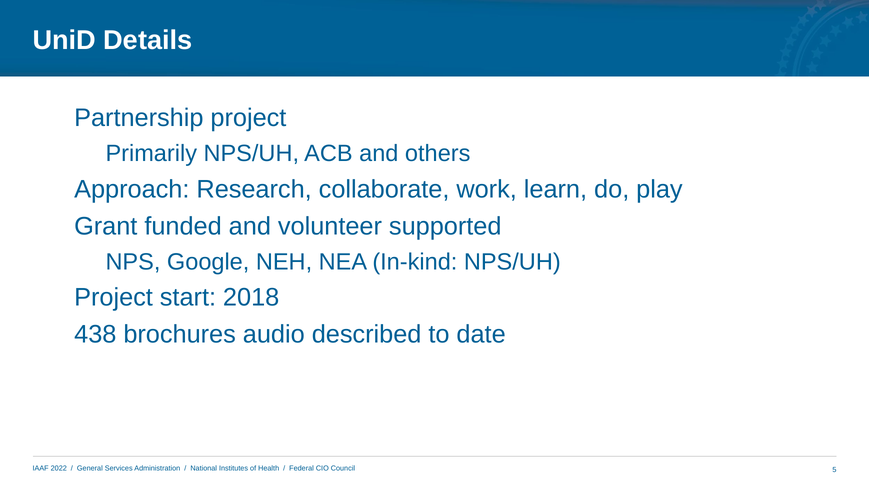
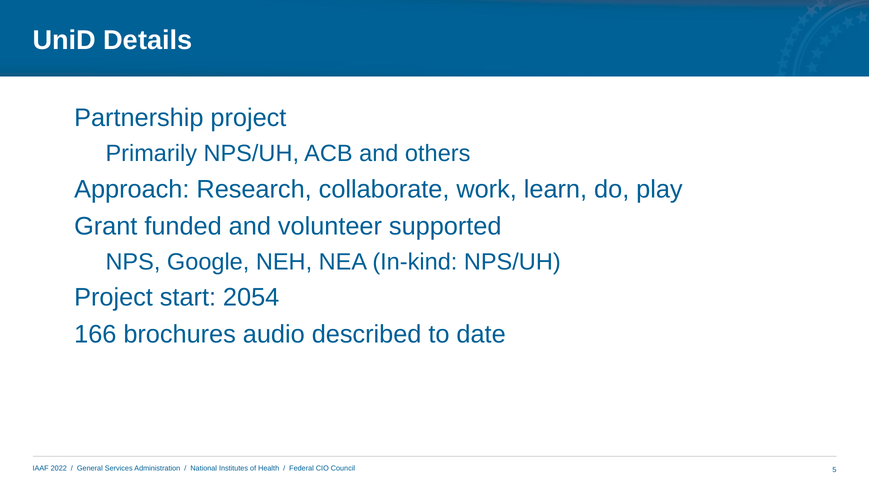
2018: 2018 -> 2054 (251, 297)
438: 438 -> 166 (95, 334)
